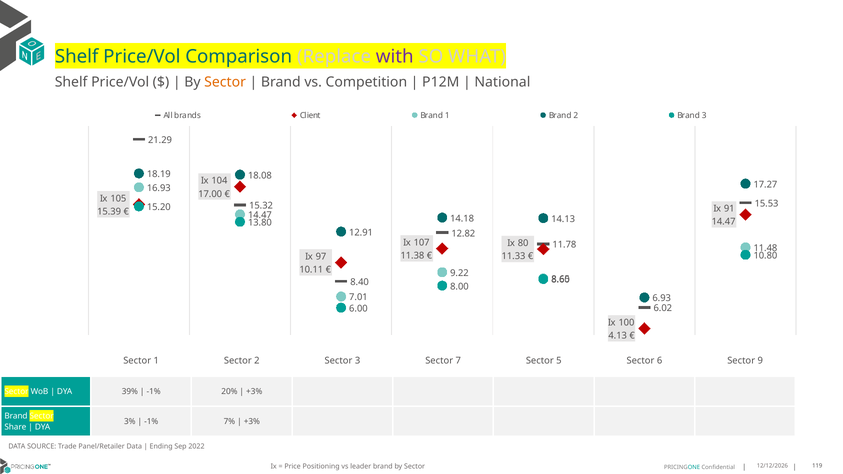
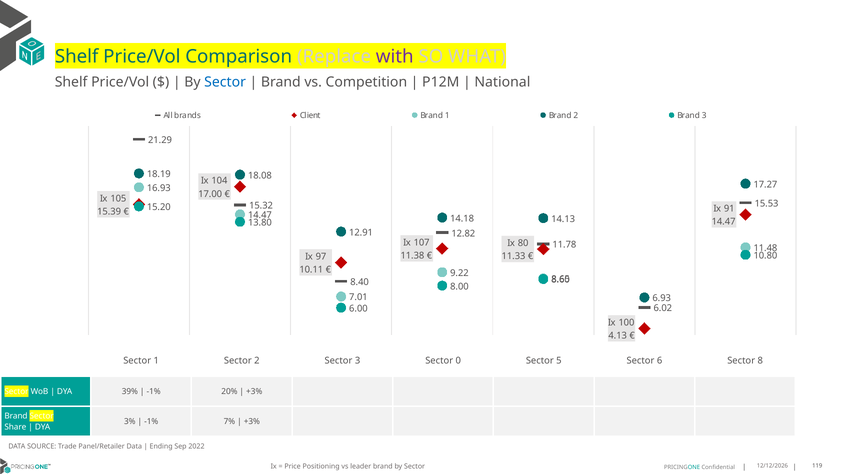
Sector colour: orange -> blue (225, 82)
7: 7 -> 0 (458, 361)
9: 9 -> 8 (760, 361)
